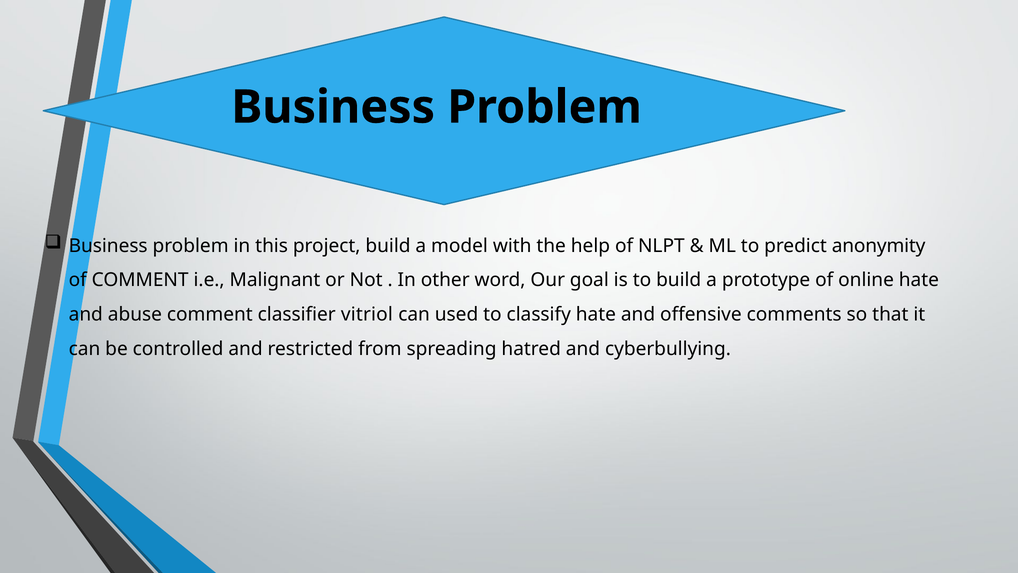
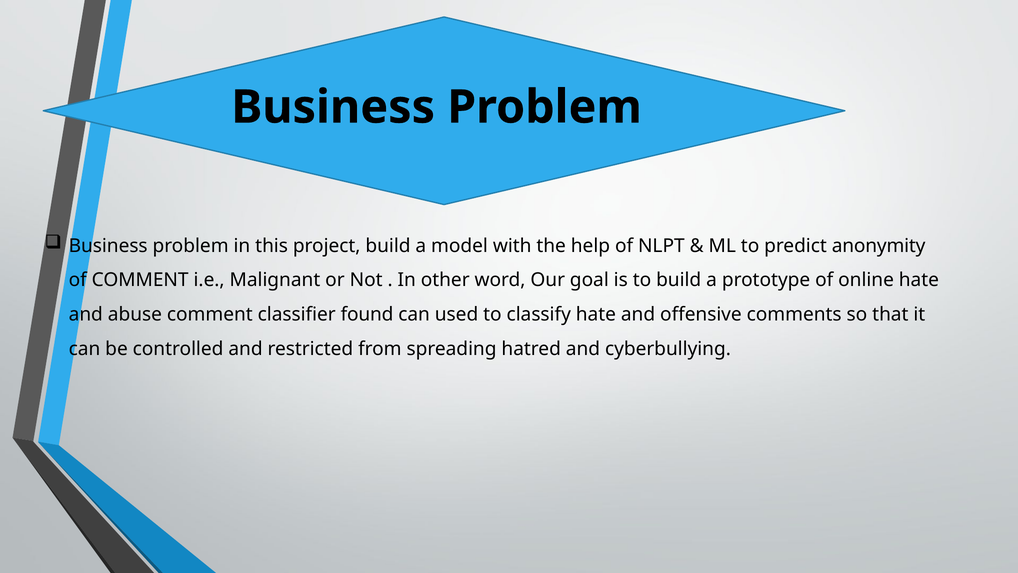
vitriol: vitriol -> found (367, 314)
